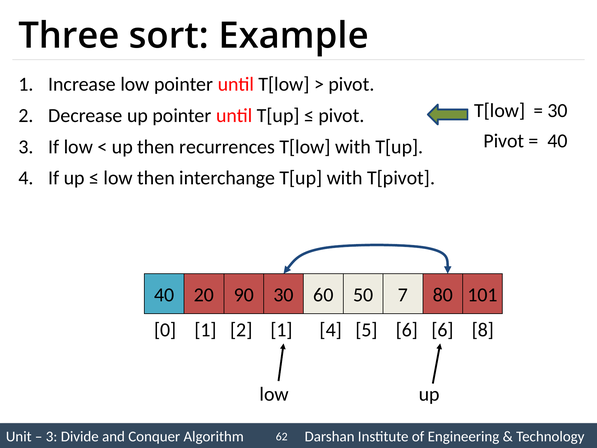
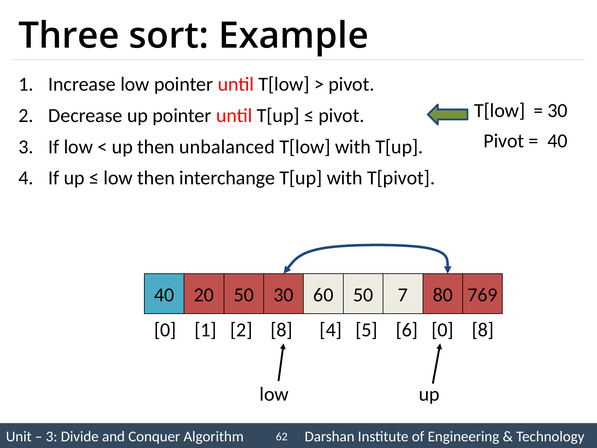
recurrences: recurrences -> unbalanced (227, 147)
20 90: 90 -> 50 (244, 295)
101: 101 -> 769 (483, 295)
2 1: 1 -> 8 (282, 330)
6 6: 6 -> 0 (443, 330)
